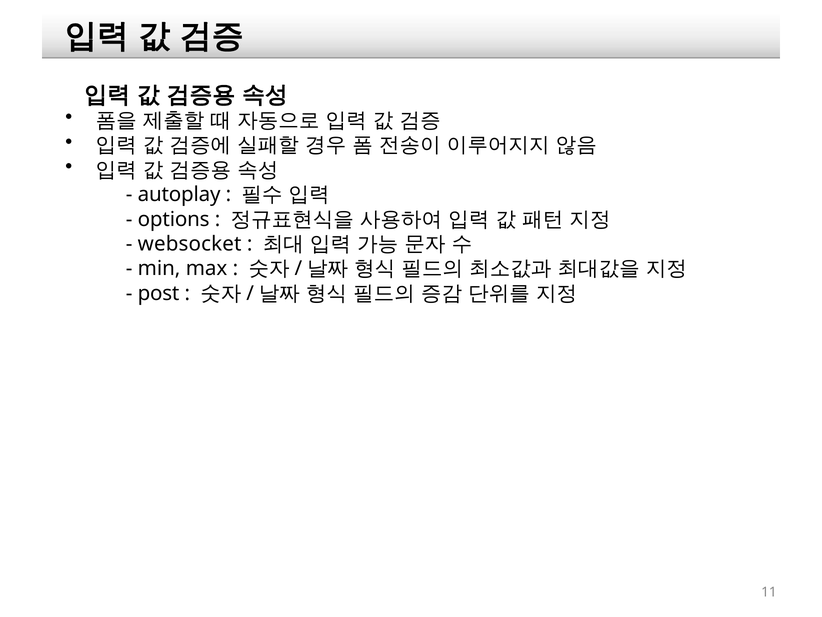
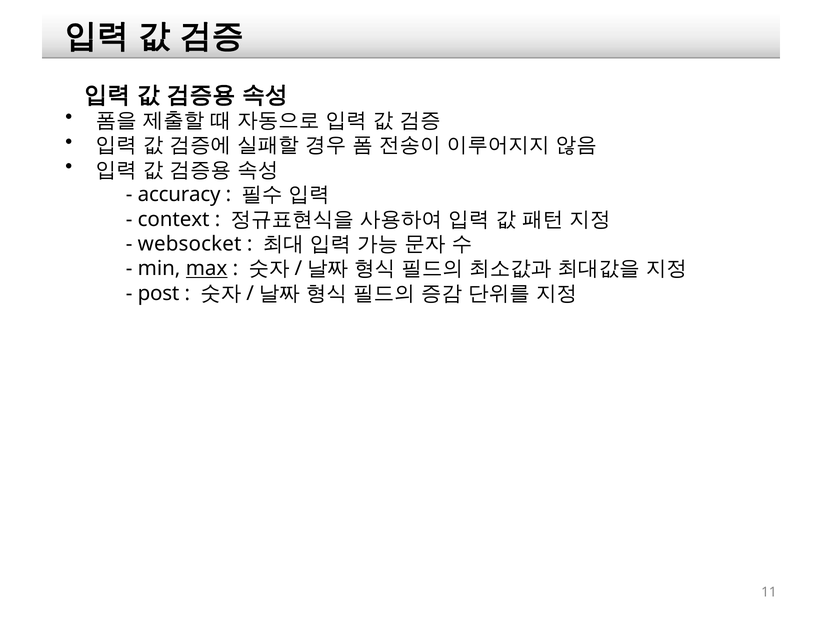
autoplay: autoplay -> accuracy (179, 194)
options: options -> context (174, 219)
max underline: none -> present (207, 268)
